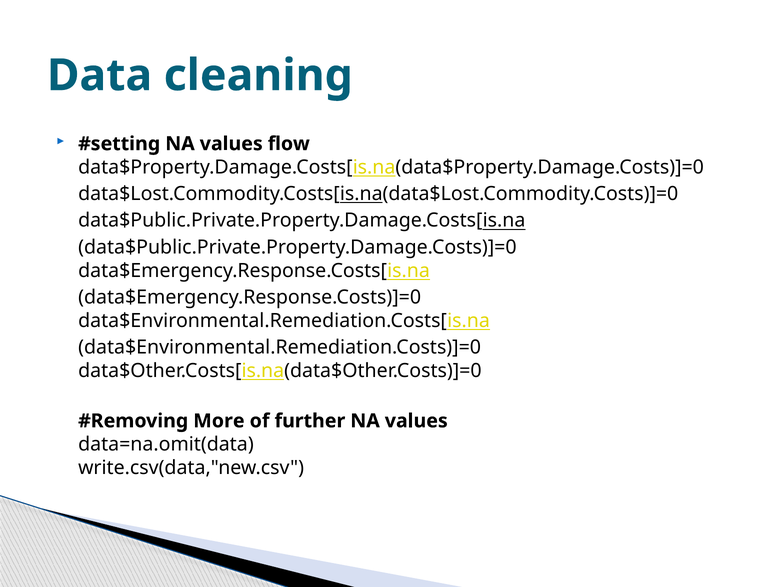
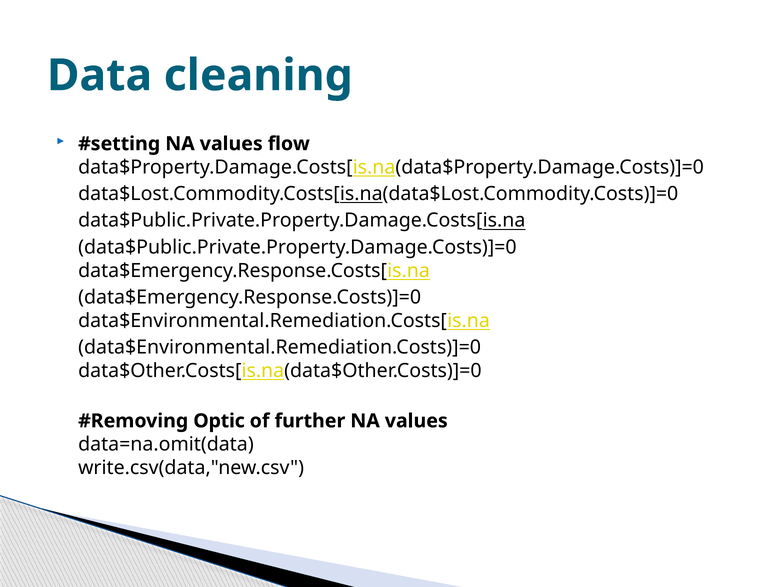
More: More -> Optic (219, 421)
